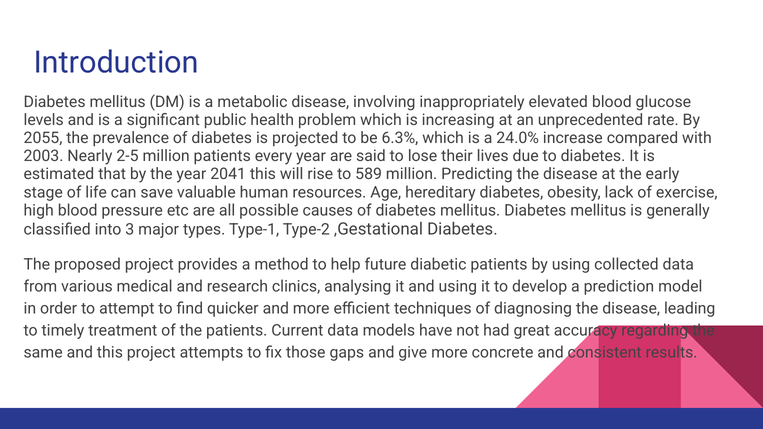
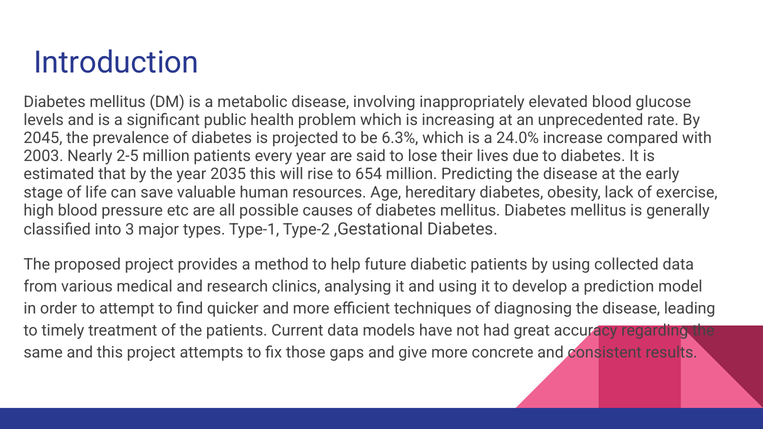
2055: 2055 -> 2045 (43, 138)
2041: 2041 -> 2035 (228, 174)
589: 589 -> 654 (369, 174)
